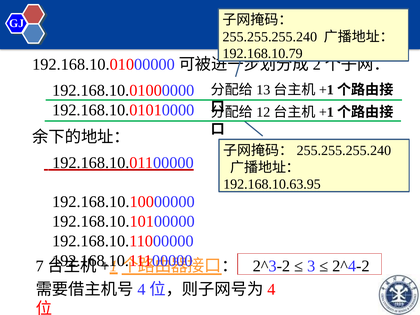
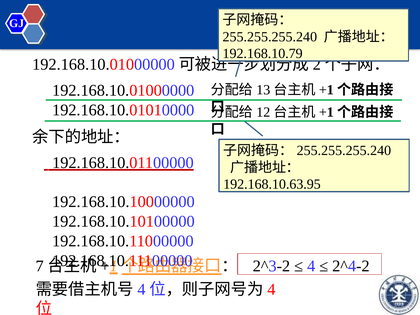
3: 3 -> 4 (311, 266)
